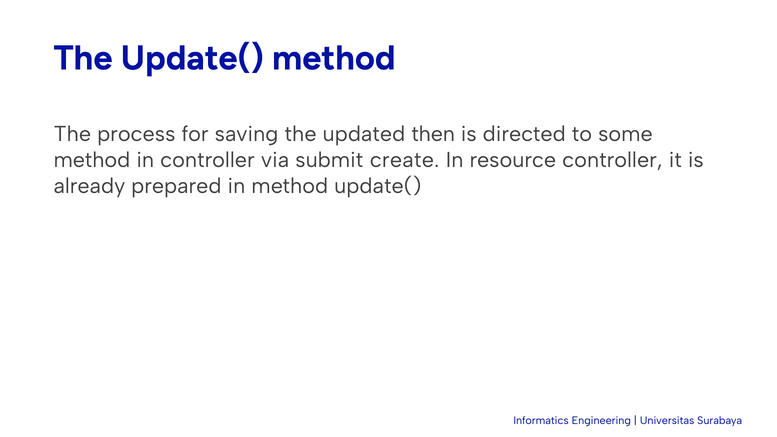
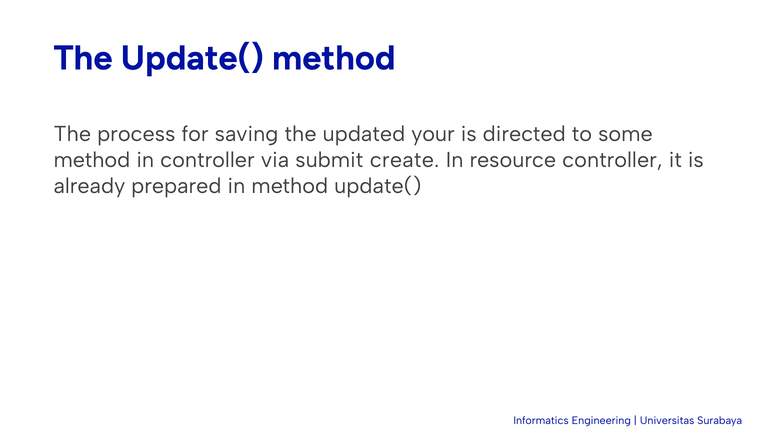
then: then -> your (433, 134)
